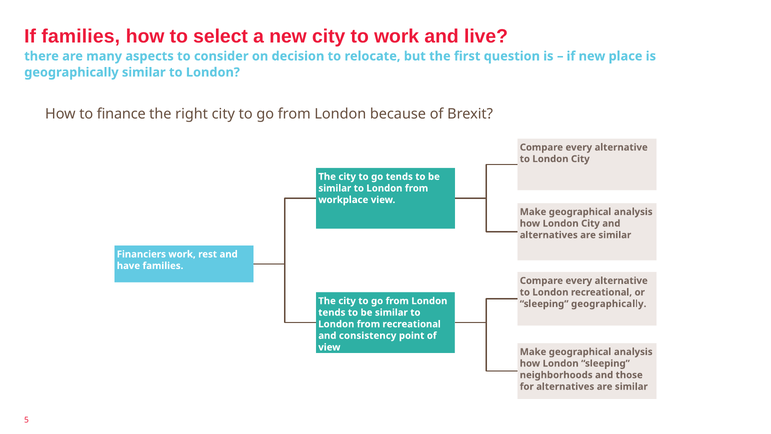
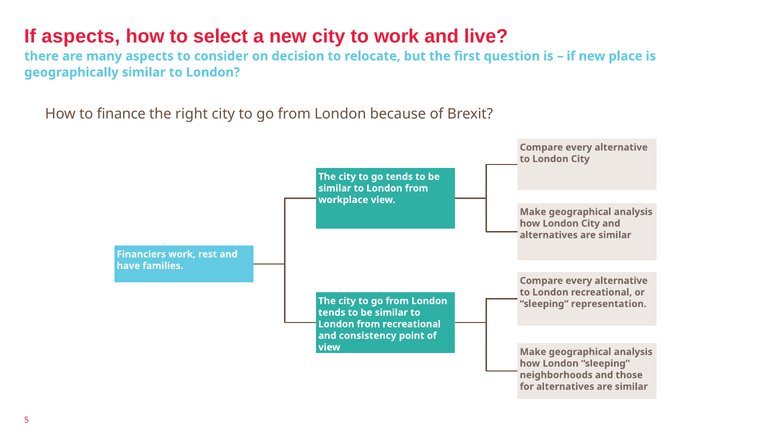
If families: families -> aspects (81, 37)
sleeping geographically: geographically -> representation (609, 304)
